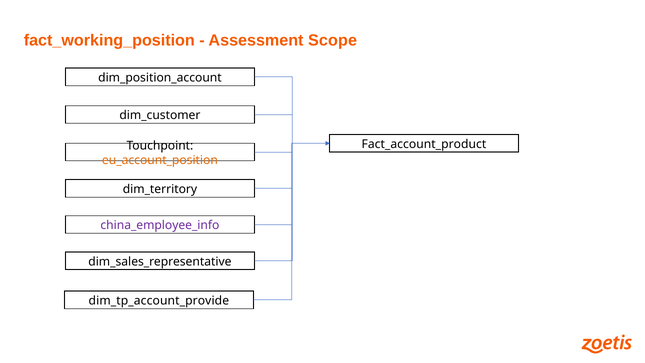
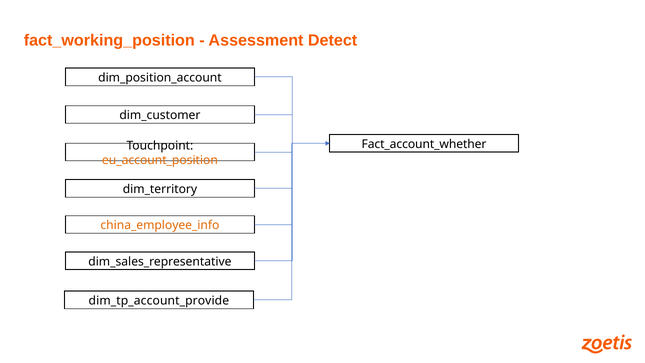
Scope: Scope -> Detect (333, 40)
Fact_account_product: Fact_account_product -> Fact_account_whether (424, 144)
china_employee_info colour: purple -> orange (160, 225)
